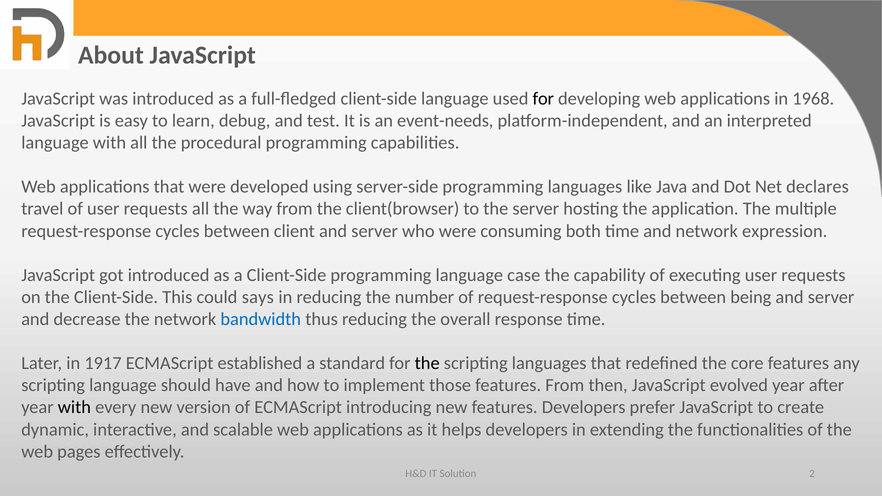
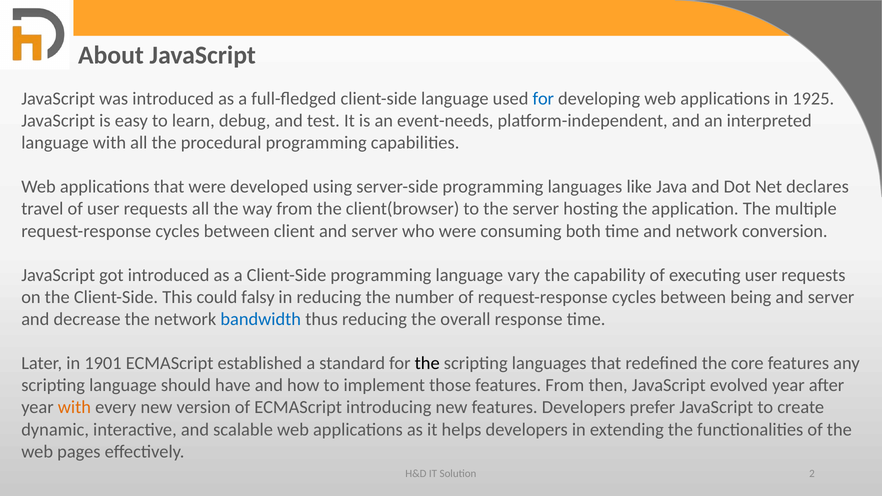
for colour: black -> blue (543, 99)
1968: 1968 -> 1925 (813, 99)
expression: expression -> conversion (785, 231)
case: case -> vary (524, 275)
says: says -> falsy (258, 297)
1917: 1917 -> 1901 (103, 363)
with colour: black -> orange (74, 407)
